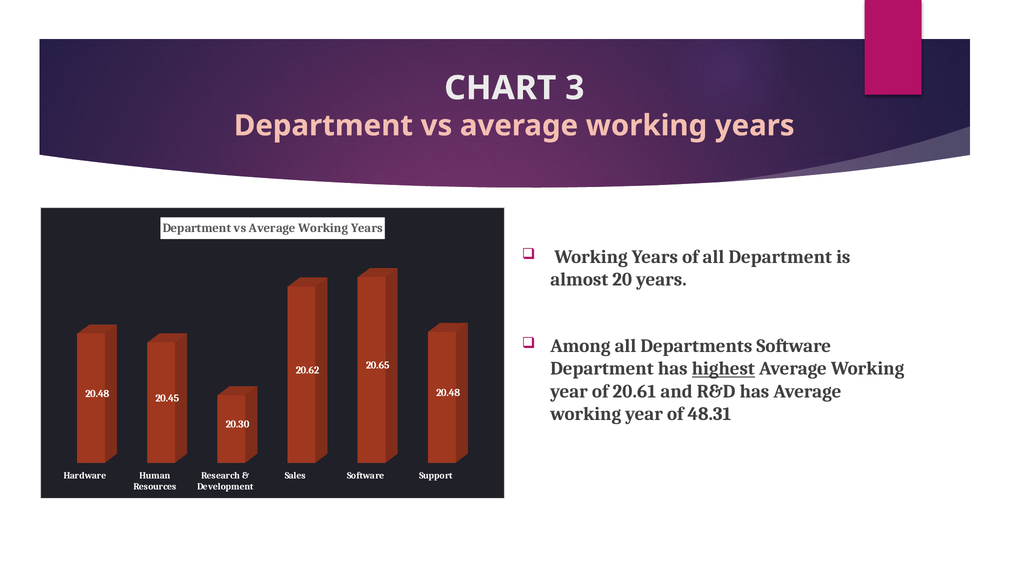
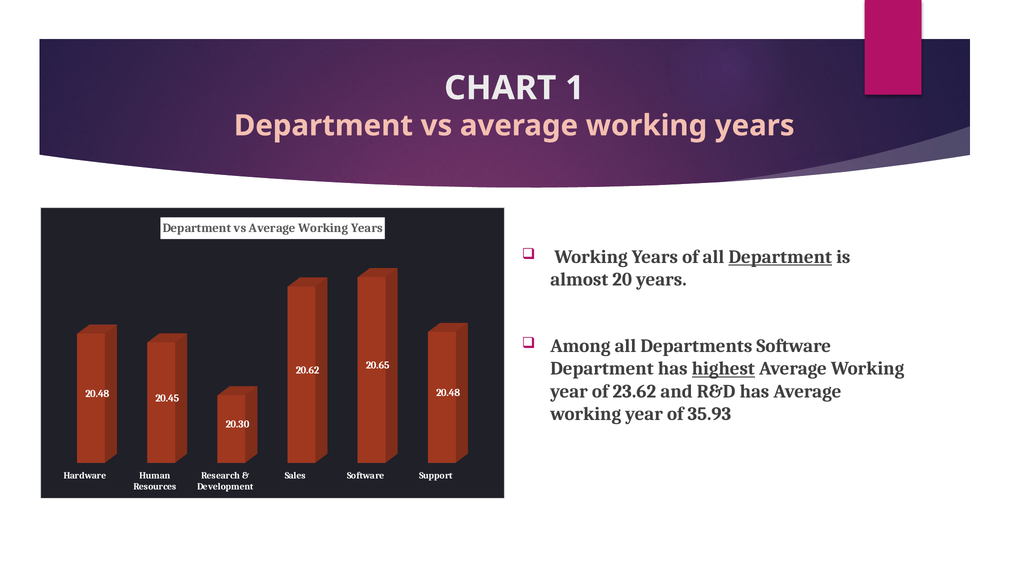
3: 3 -> 1 (575, 88)
Department underline: none -> present (780, 257)
20.61: 20.61 -> 23.62 (634, 392)
48.31: 48.31 -> 35.93 (709, 414)
